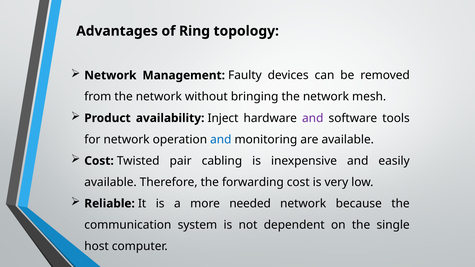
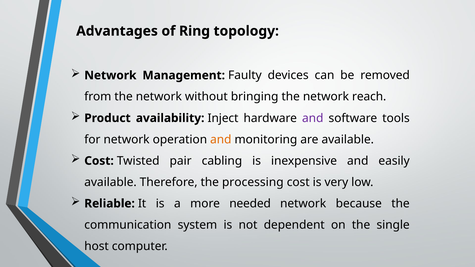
mesh: mesh -> reach (369, 97)
and colour: blue -> orange (221, 140)
forwarding: forwarding -> processing (253, 182)
